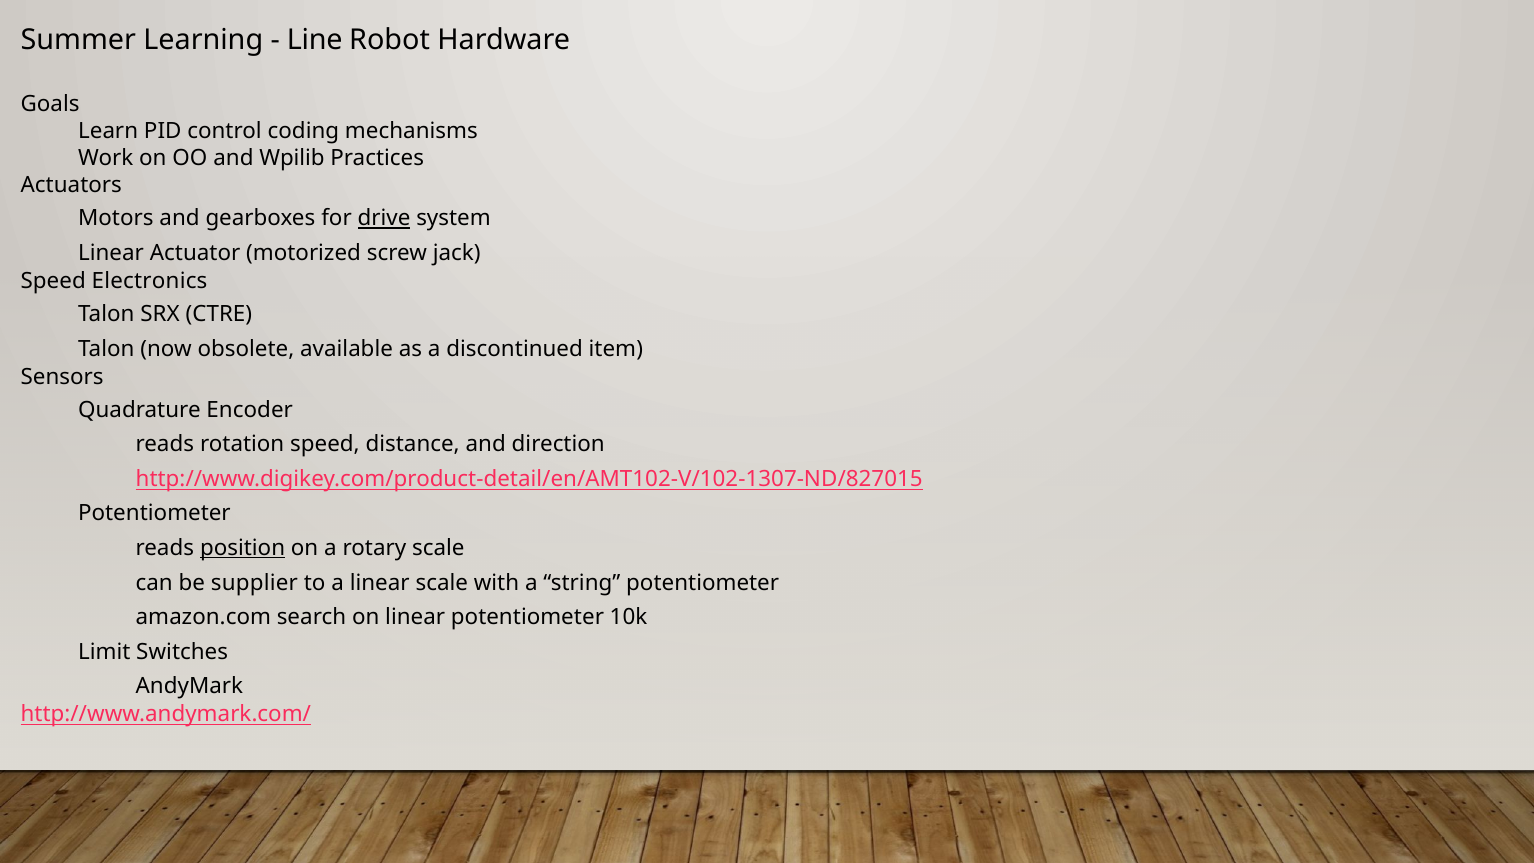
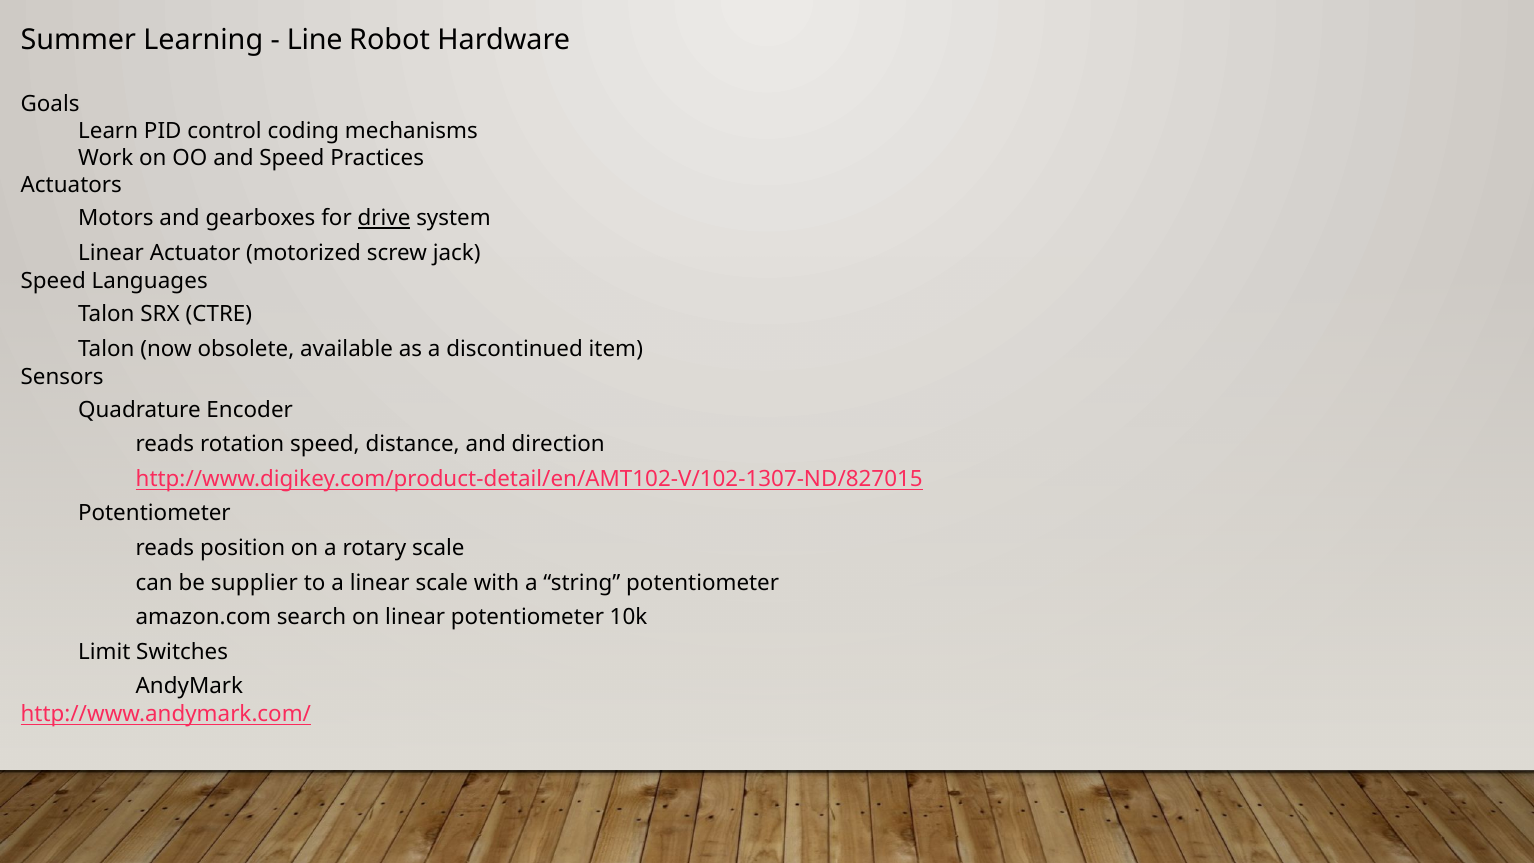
and Wpilib: Wpilib -> Speed (292, 158)
Electronics: Electronics -> Languages (150, 281)
position underline: present -> none (243, 548)
